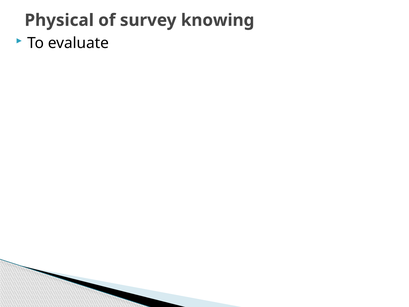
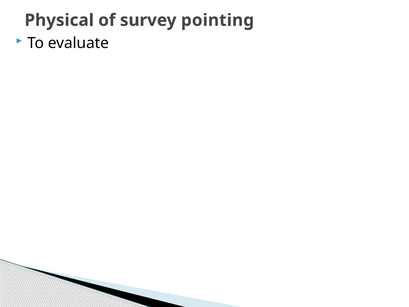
knowing: knowing -> pointing (217, 20)
